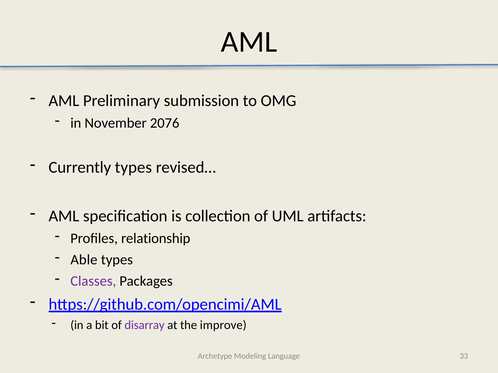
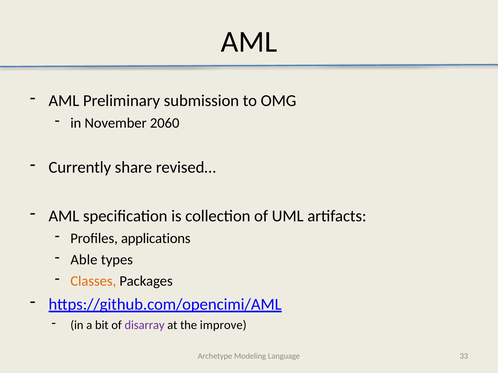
2076: 2076 -> 2060 (165, 123)
Currently types: types -> share (133, 168)
relationship: relationship -> applications (156, 239)
Classes colour: purple -> orange (93, 281)
